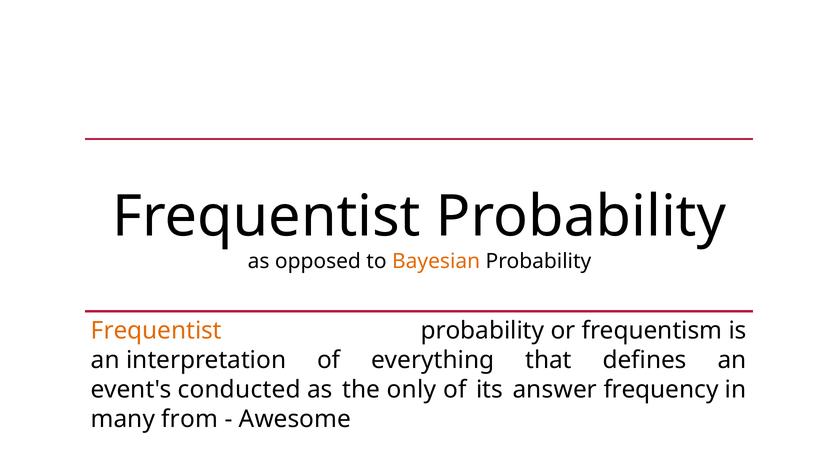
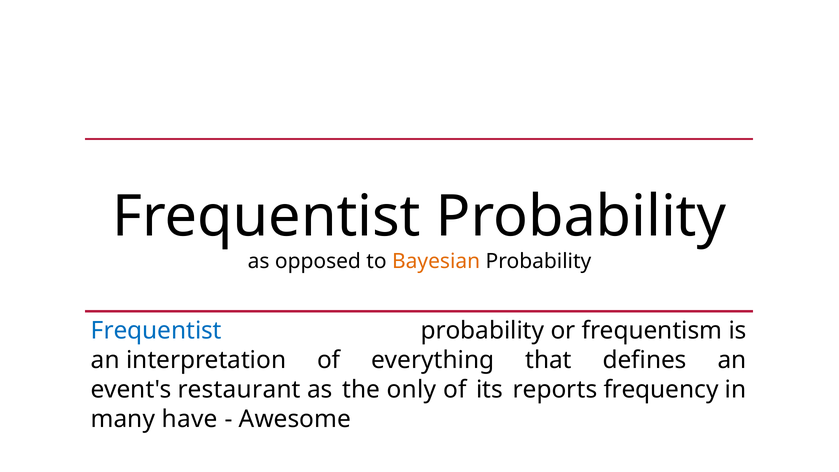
Frequentist colour: orange -> blue (156, 331)
conducted: conducted -> restaurant (239, 389)
answer: answer -> reports (555, 389)
from: from -> have (190, 419)
